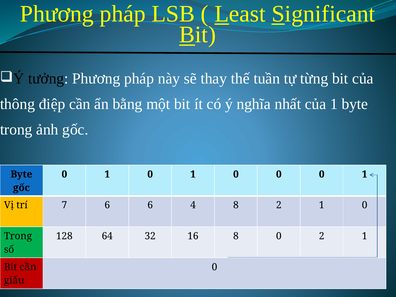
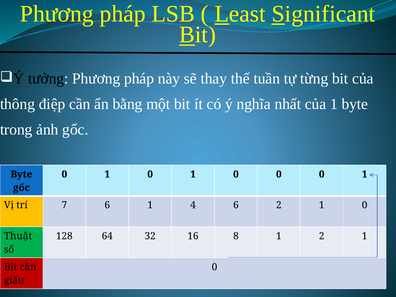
6 6: 6 -> 1 (150, 205)
4 8: 8 -> 6 (236, 205)
Trong: Trong -> Thuật (18, 236)
8 0: 0 -> 1 (279, 236)
